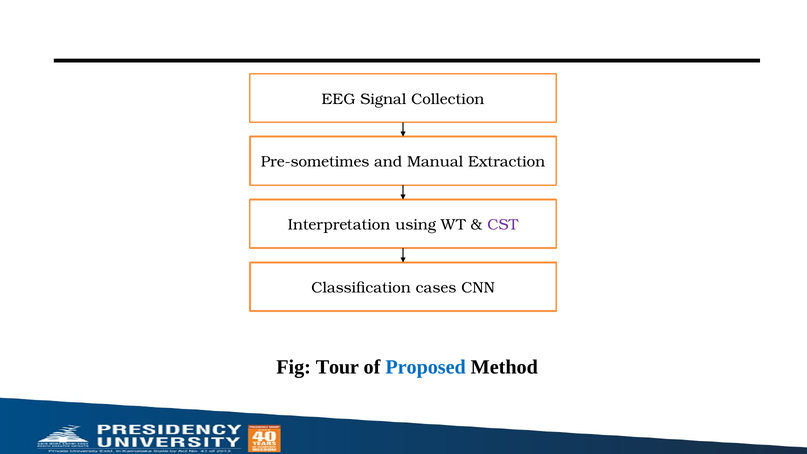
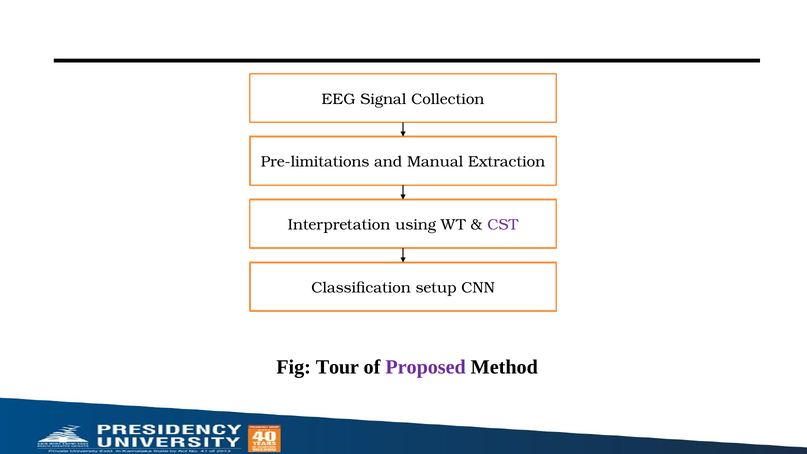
Pre-sometimes: Pre-sometimes -> Pre-limitations (315, 162)
cases: cases -> setup (436, 288)
Proposed colour: blue -> purple (426, 367)
